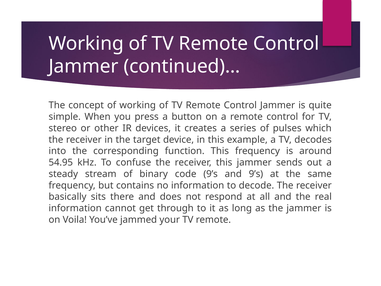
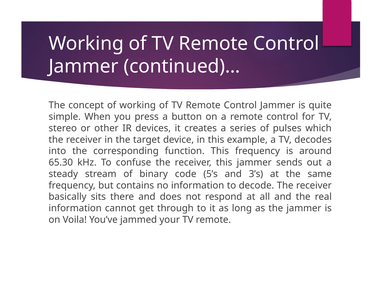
54.95: 54.95 -> 65.30 (61, 162)
code 9’s: 9’s -> 5’s (211, 174)
and 9’s: 9’s -> 3’s (256, 174)
